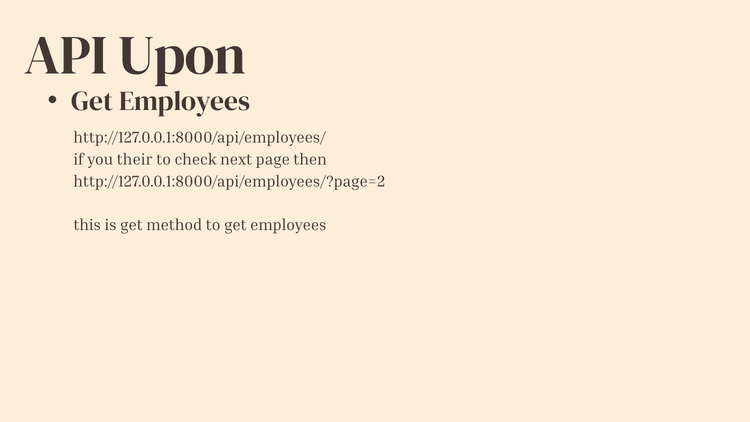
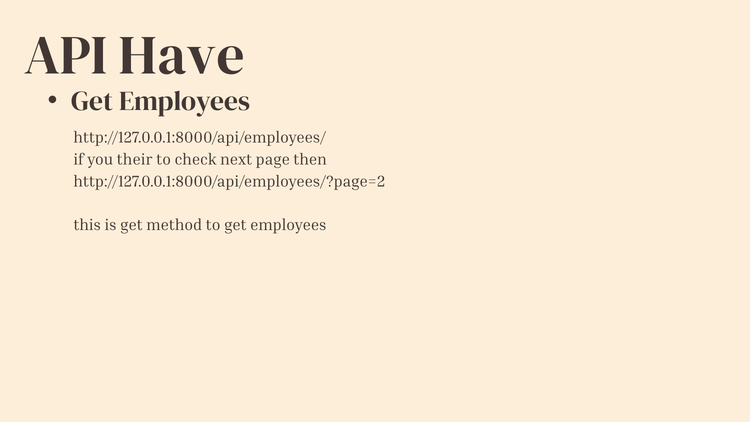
Upon: Upon -> Have (182, 56)
